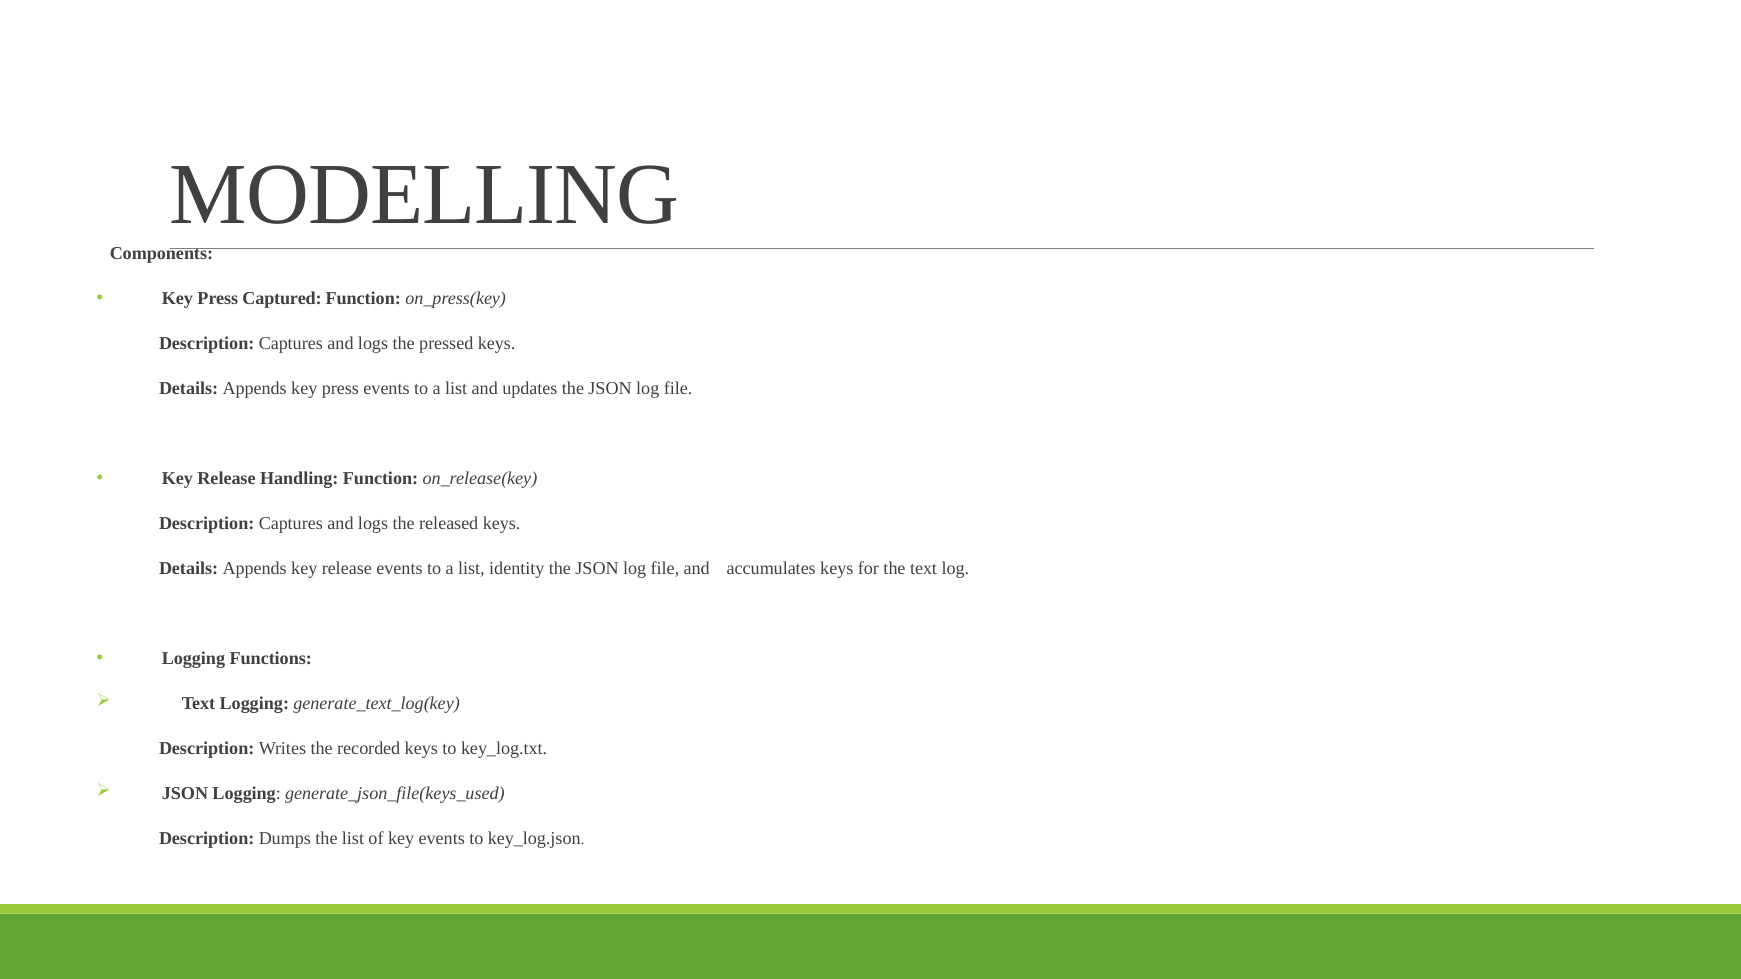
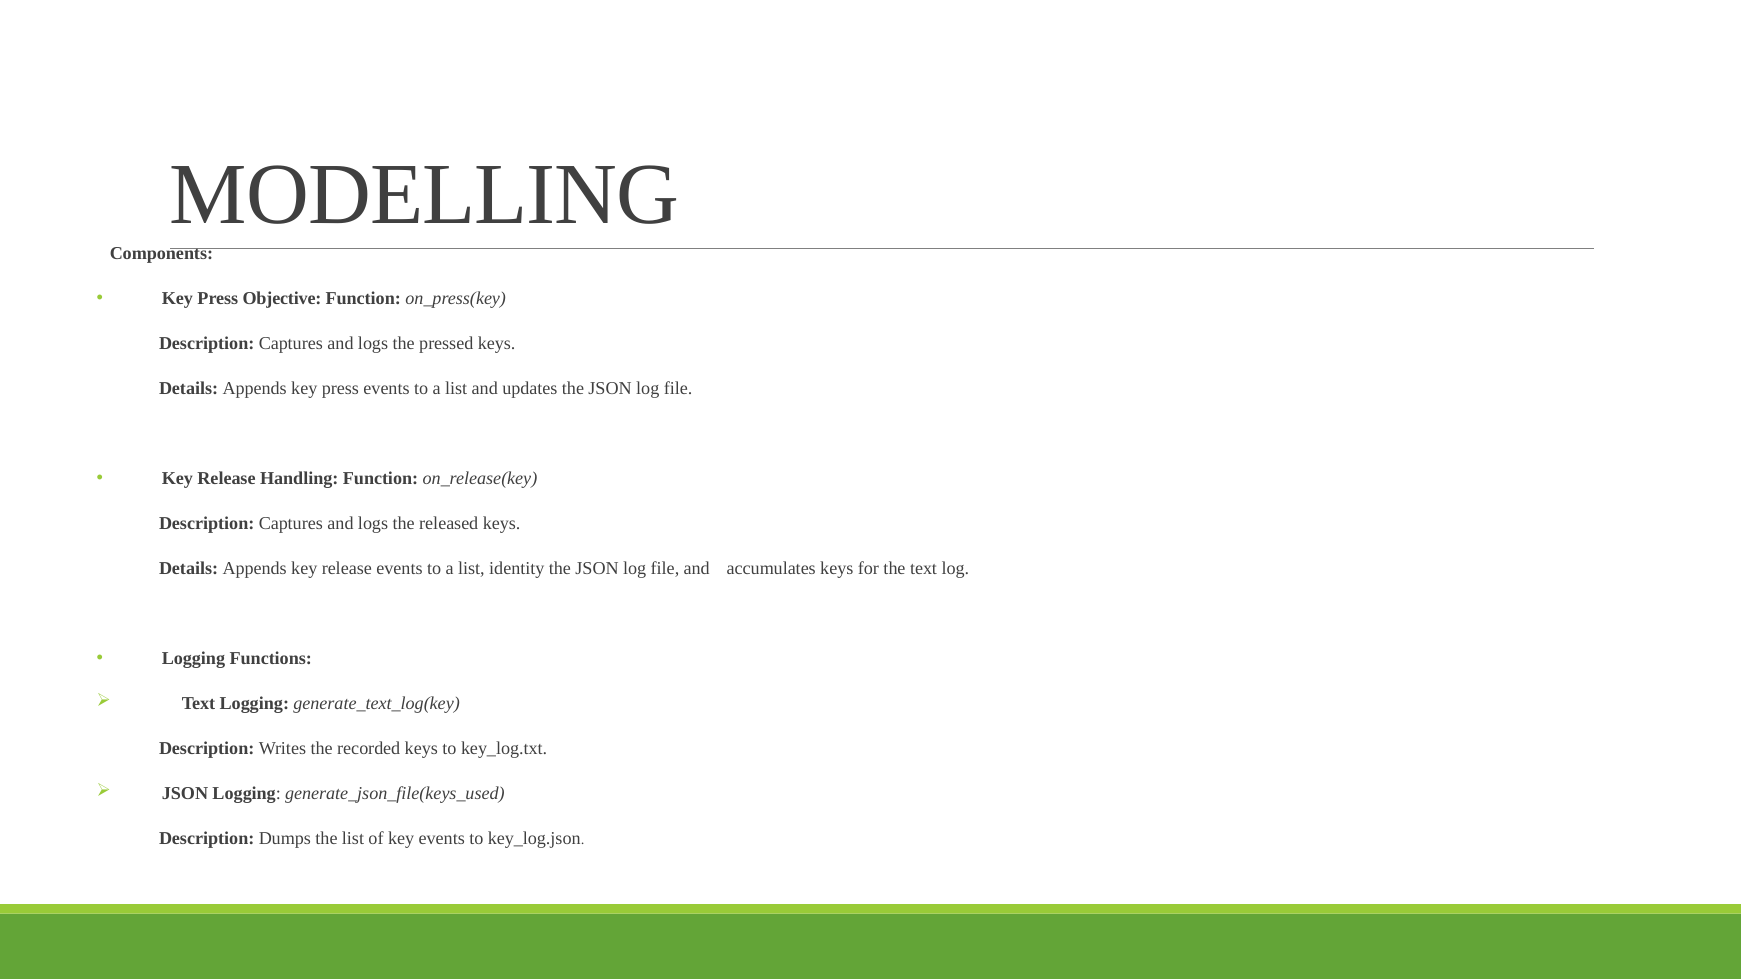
Captured: Captured -> Objective (282, 298)
